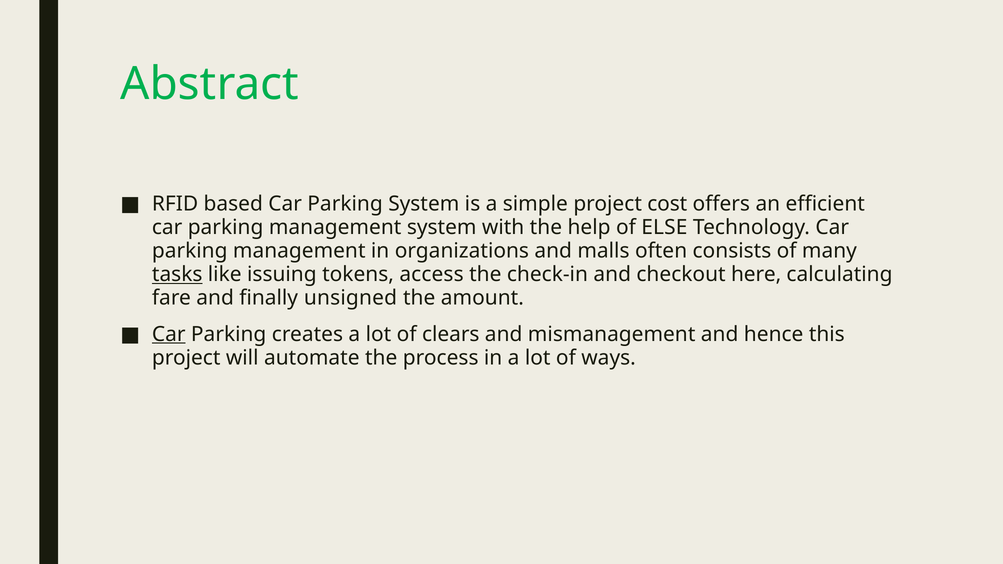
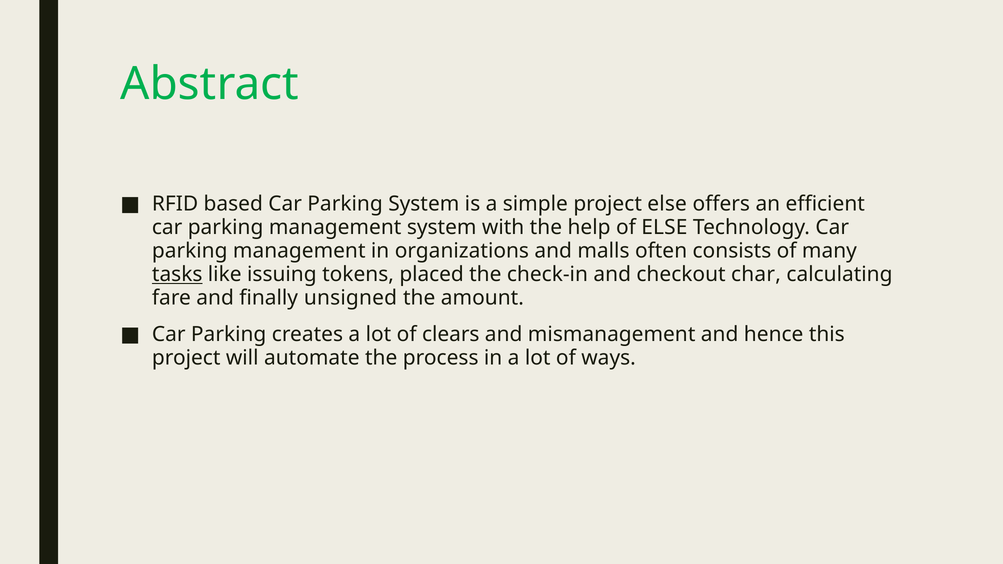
project cost: cost -> else (667, 204)
access: access -> placed (432, 275)
here: here -> char (756, 275)
Car underline: present -> none (169, 334)
